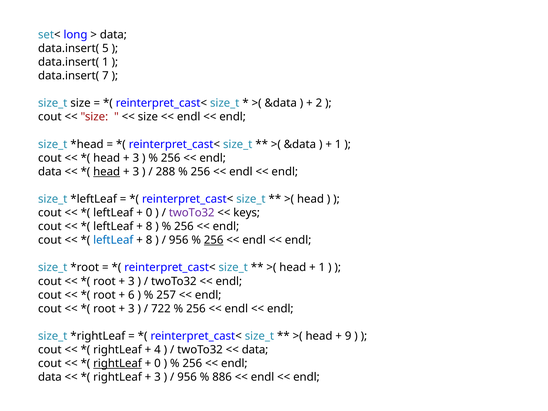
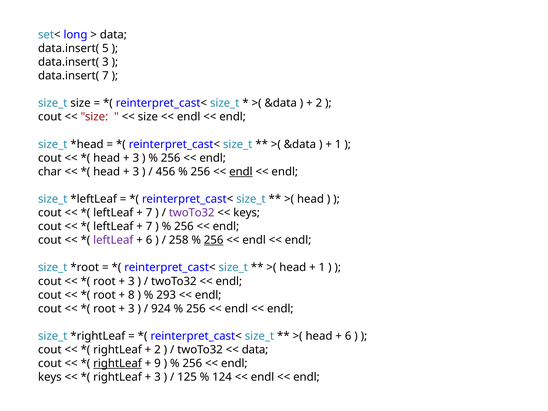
data.insert( 1: 1 -> 3 (105, 62)
data: data -> char (50, 172)
head underline: present -> none (107, 172)
288: 288 -> 456 (165, 172)
endl underline: none -> present (241, 172)
0: 0 -> 7 (149, 213)
8: 8 -> 7 (149, 226)
leftLeaf colour: blue -> purple (113, 240)
8: 8 -> 6 (149, 240)
956: 956 -> 258 (179, 240)
6: 6 -> 8 (131, 295)
257: 257 -> 293 (166, 295)
722: 722 -> 924 (161, 309)
9: 9 -> 6 (348, 336)
4: 4 -> 2 (157, 350)
0: 0 -> 9 (157, 363)
data: data -> keys (50, 377)
956: 956 -> 125 (187, 377)
886: 886 -> 124 (222, 377)
